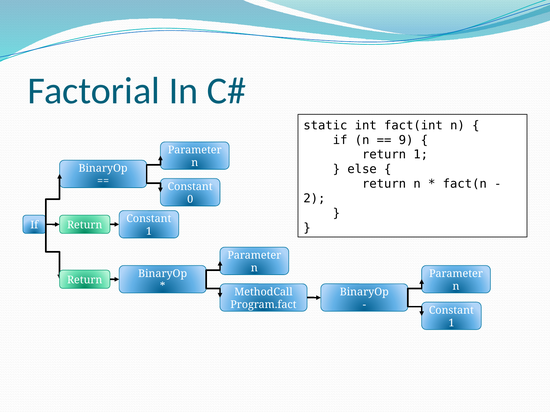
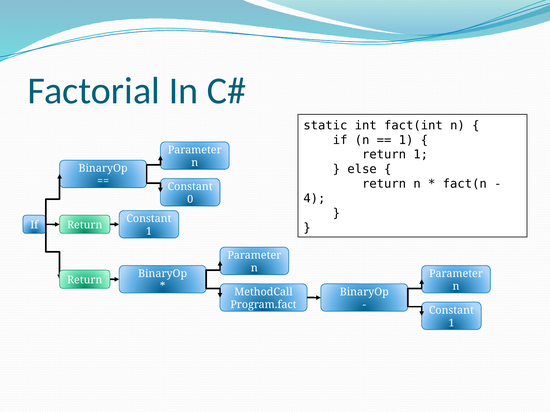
9: 9 -> 1 (406, 140)
2: 2 -> 4 (314, 199)
